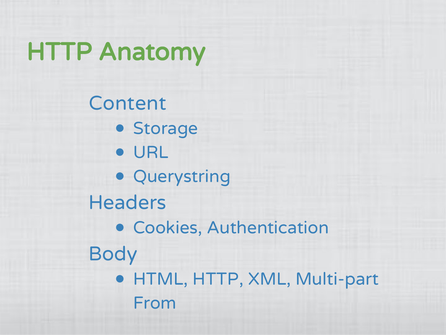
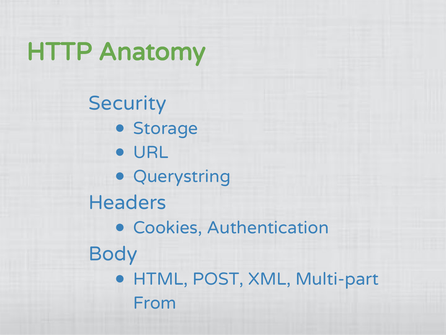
Content: Content -> Security (128, 103)
HTML HTTP: HTTP -> POST (218, 279)
